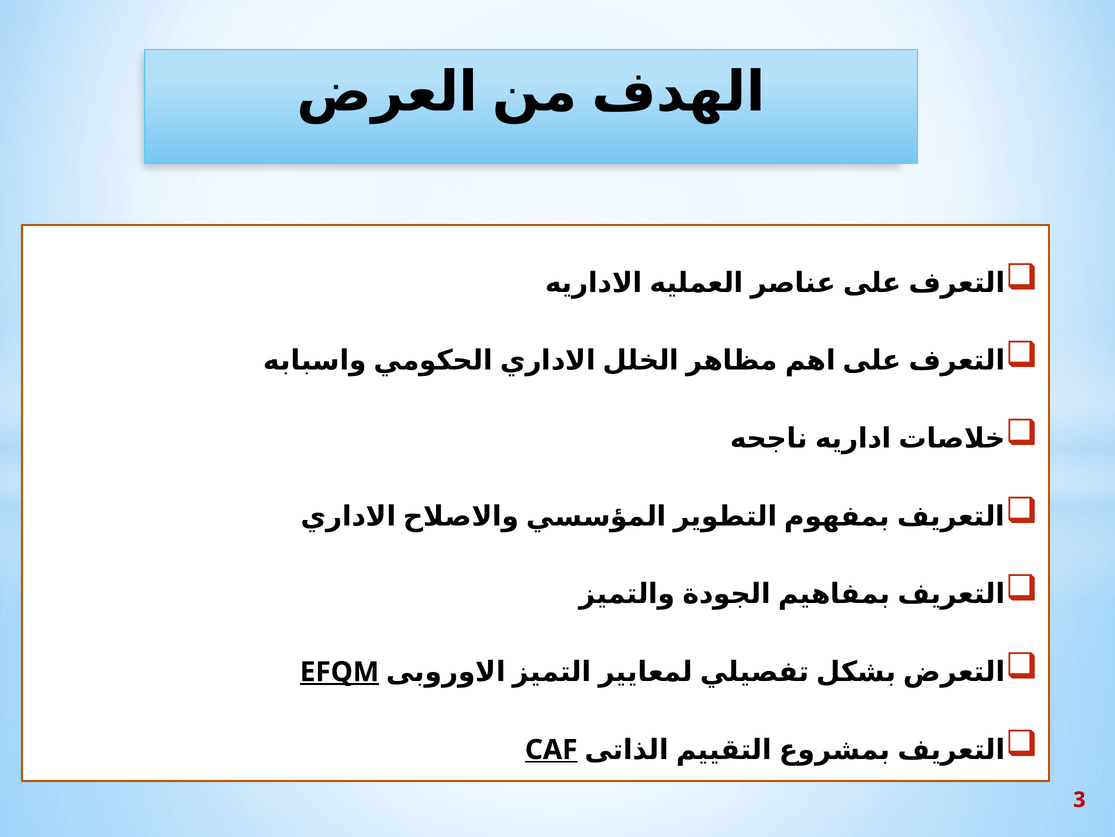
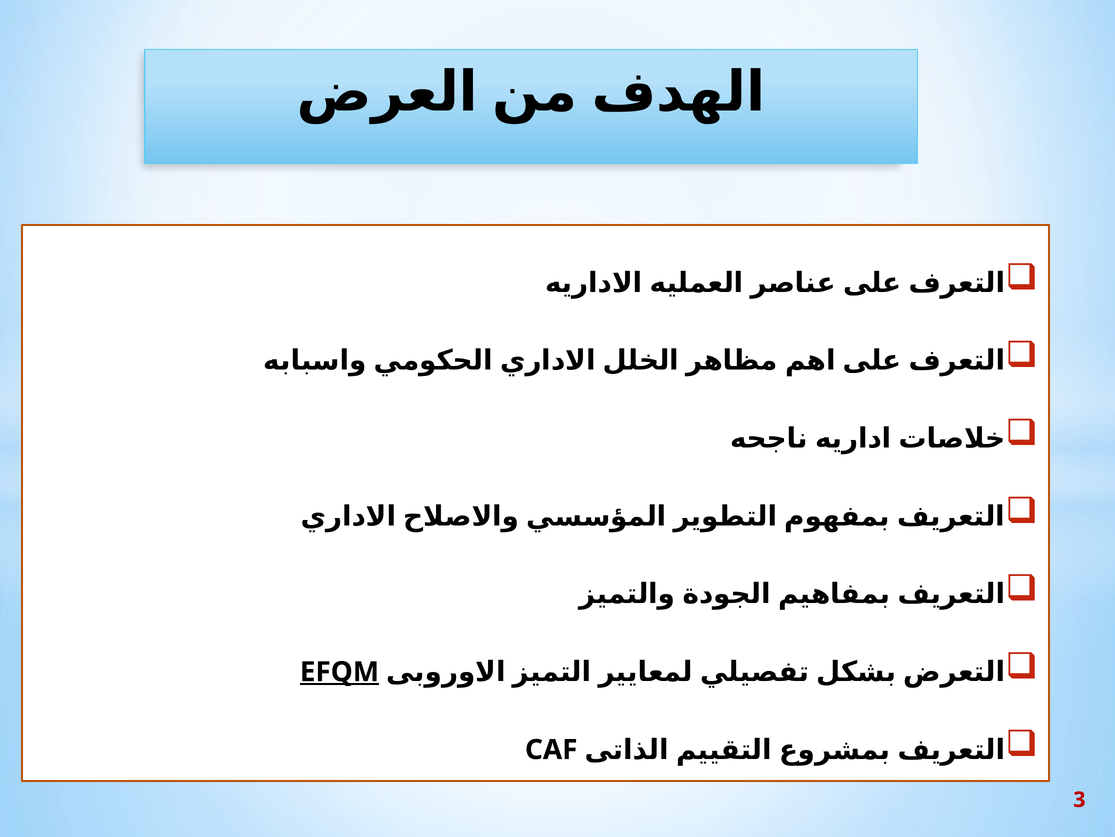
CAF underline: present -> none (551, 749)
